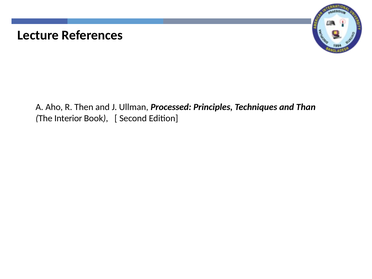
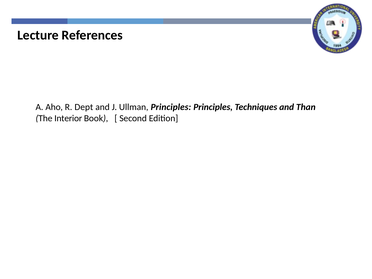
Then: Then -> Dept (84, 107)
Ullman Processed: Processed -> Principles (171, 107)
